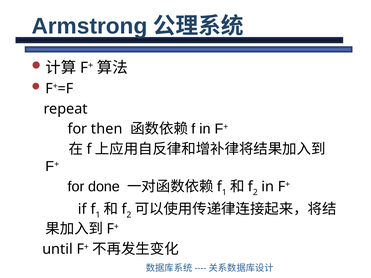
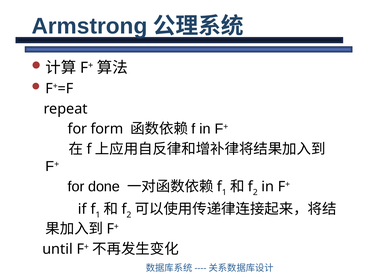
then: then -> form (107, 129)
